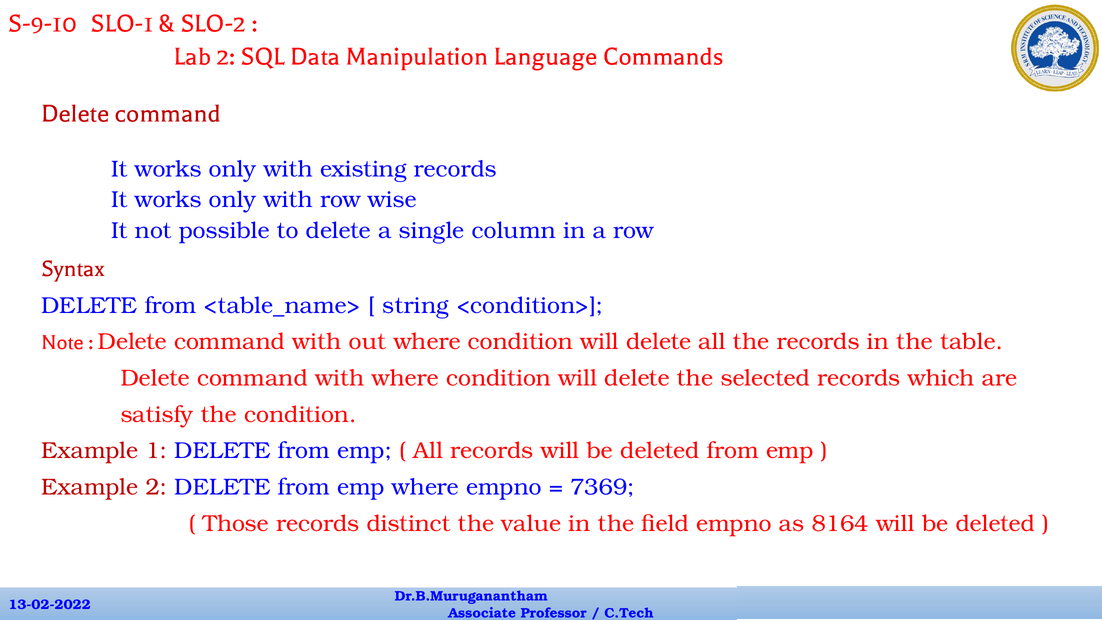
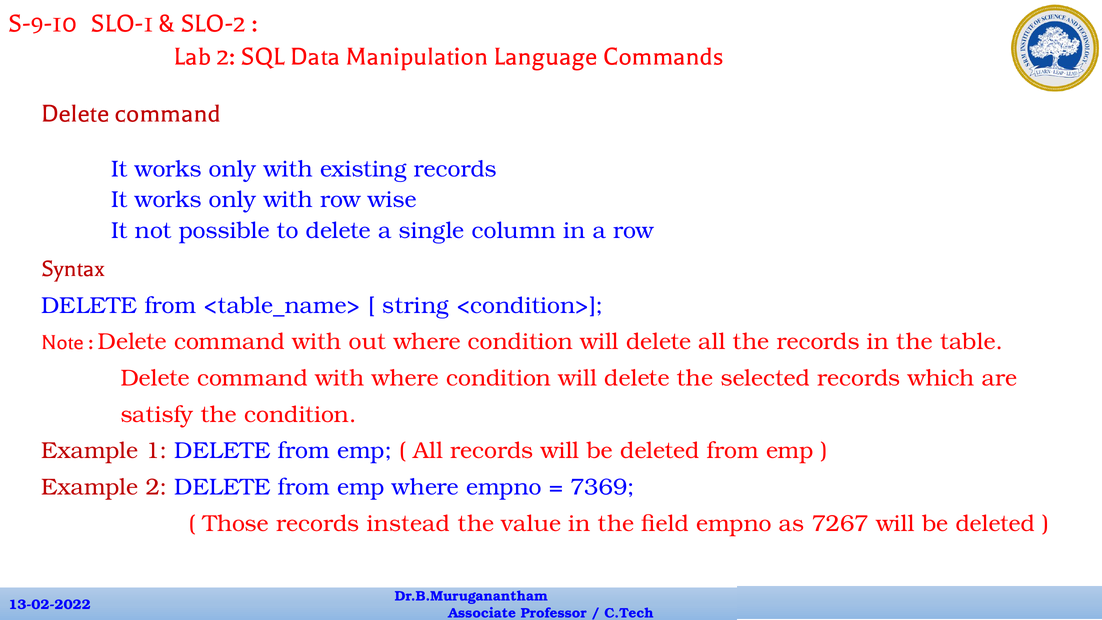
distinct: distinct -> instead (408, 523)
8164: 8164 -> 7267 (840, 523)
